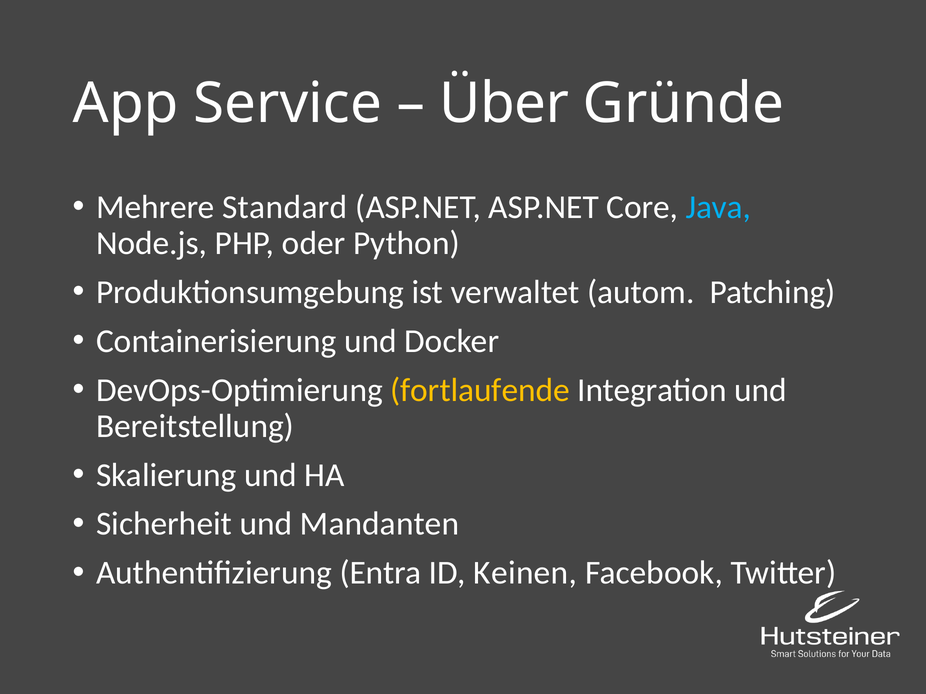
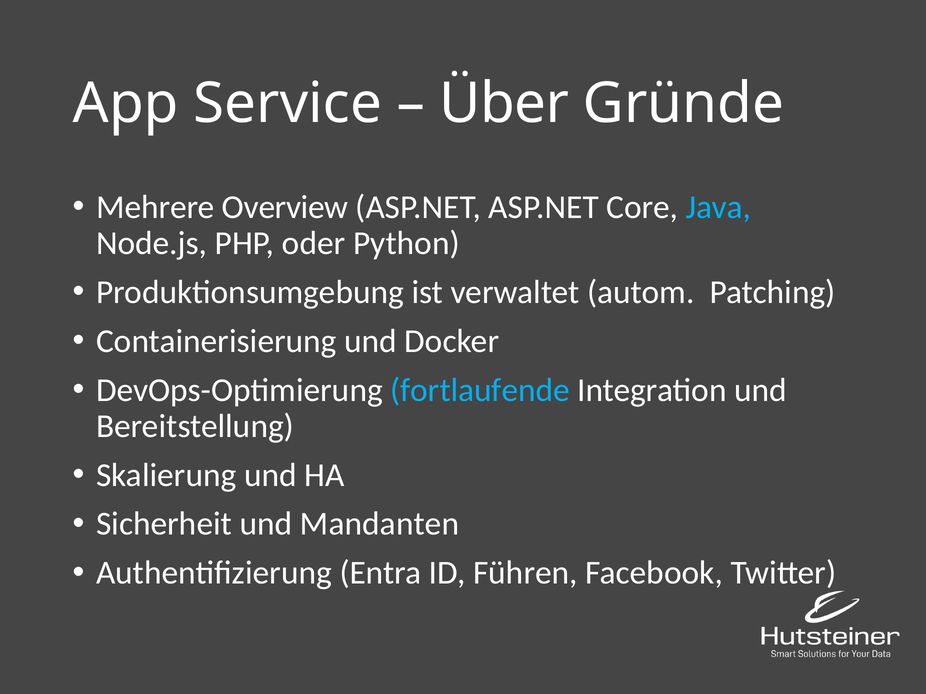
Standard: Standard -> Overview (285, 207)
fortlaufende colour: yellow -> light blue (480, 390)
Keinen: Keinen -> Führen (525, 573)
